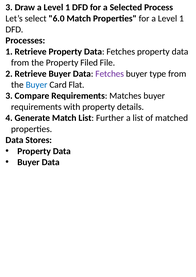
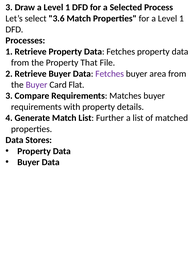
6.0: 6.0 -> 3.6 (57, 18)
Filed: Filed -> That (89, 63)
type: type -> area (158, 74)
Buyer colour: blue -> purple (37, 85)
